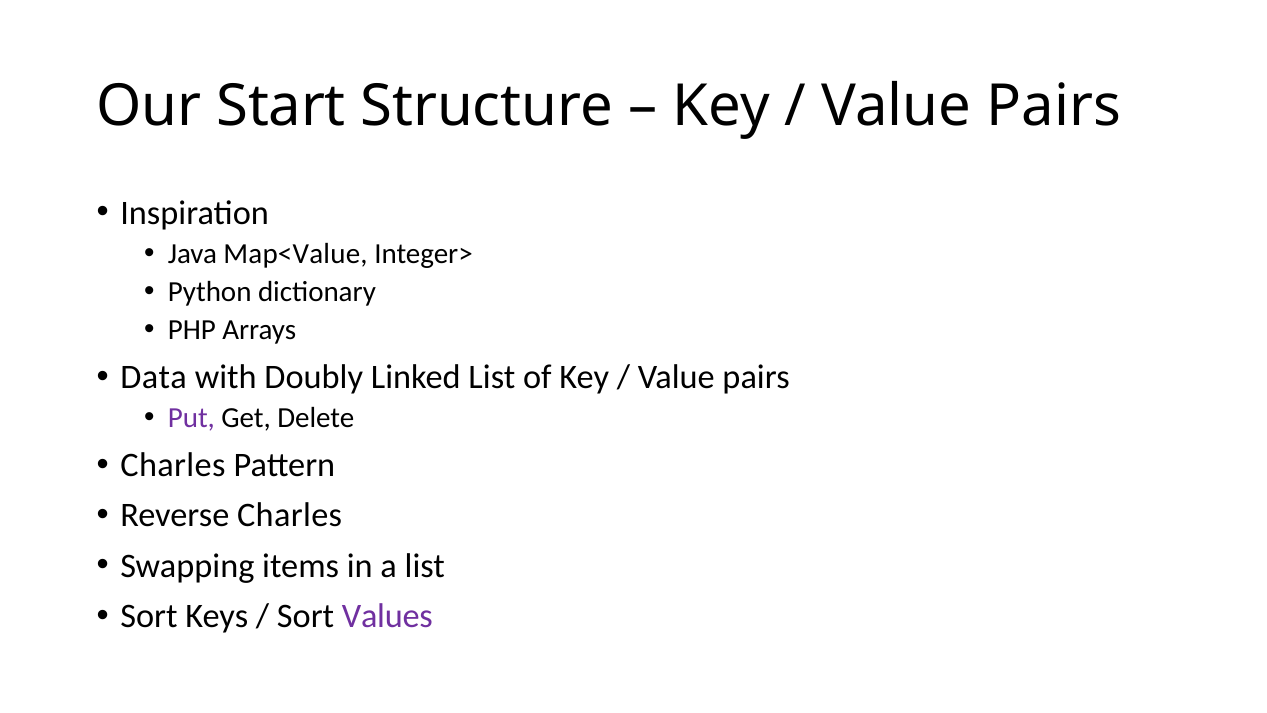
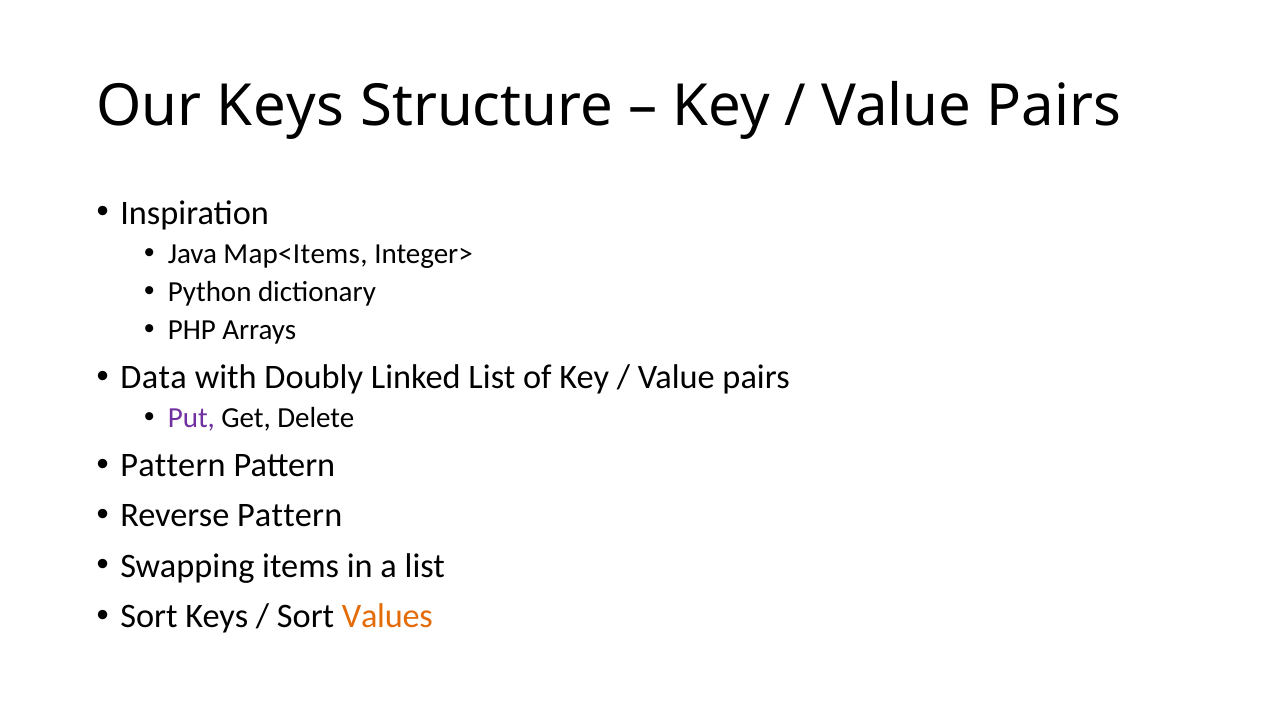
Our Start: Start -> Keys (281, 106)
Map<Value: Map<Value -> Map<Items (295, 254)
Charles: Charles -> Pattern (173, 465)
Reverse Charles: Charles -> Pattern (290, 515)
Values colour: purple -> orange (387, 616)
